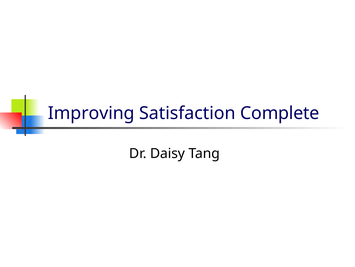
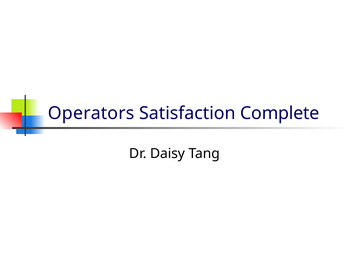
Improving: Improving -> Operators (91, 113)
